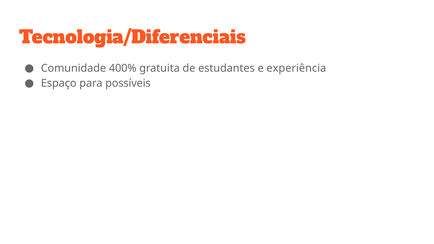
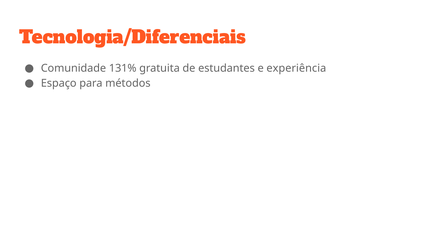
400%: 400% -> 131% (123, 68)
possíveis: possíveis -> métodos (128, 83)
